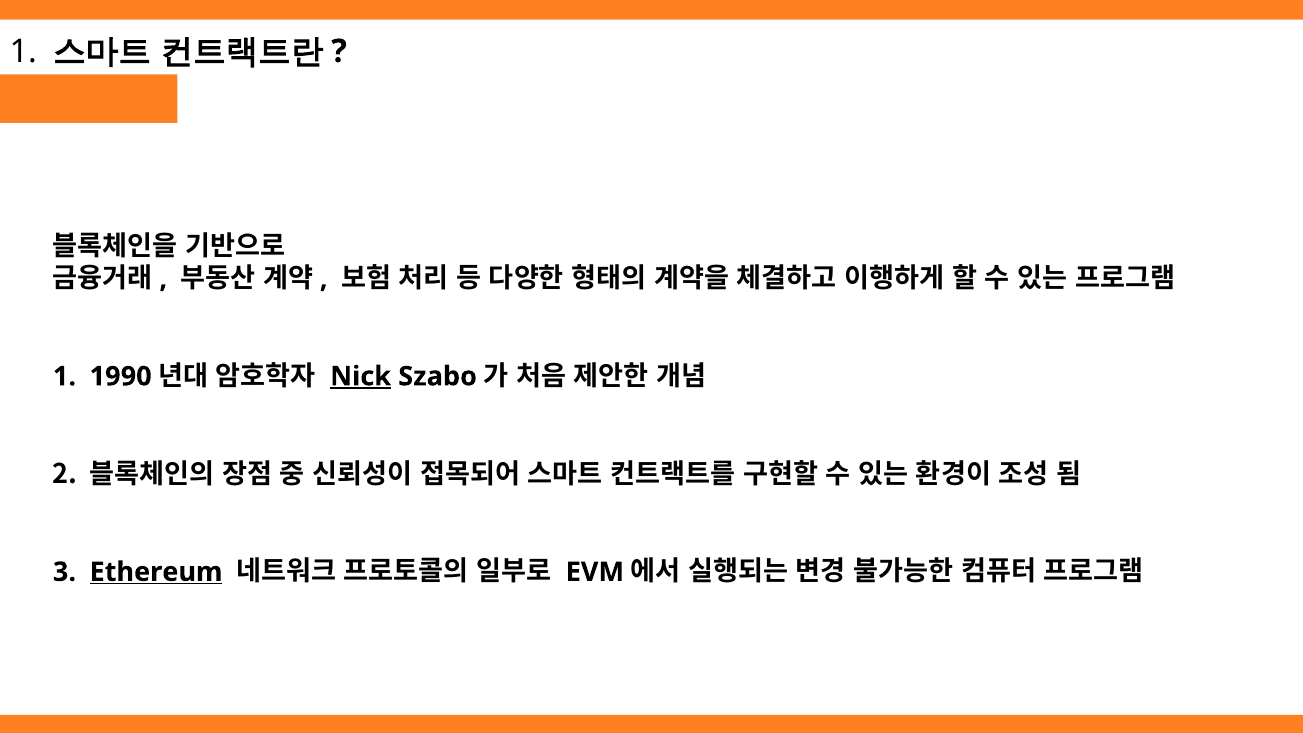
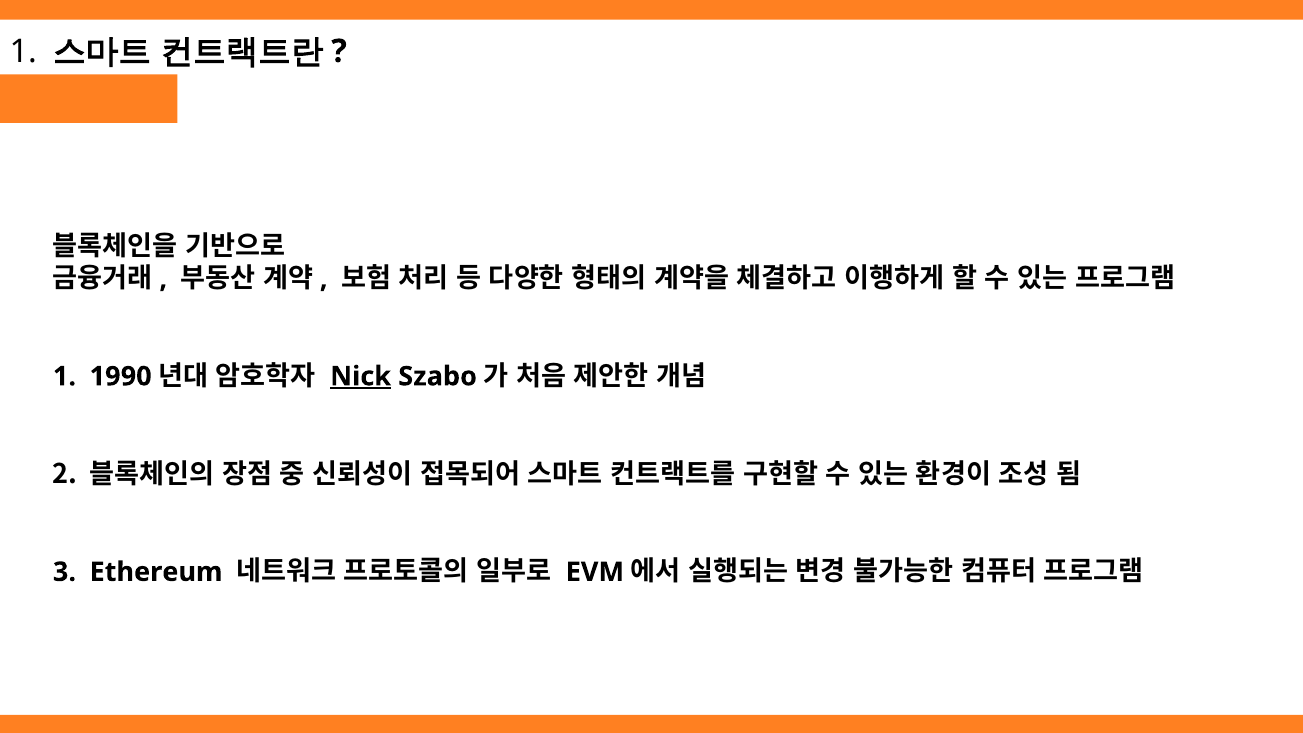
Ethereum underline: present -> none (156, 572)
